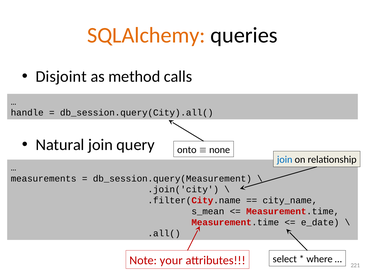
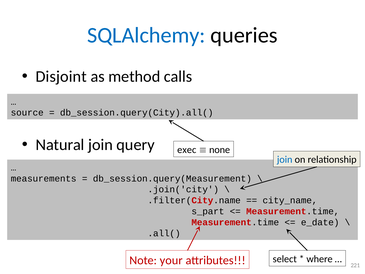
SQLAlchemy colour: orange -> blue (146, 35)
handle: handle -> source (27, 113)
onto: onto -> exec (187, 150)
s_mean: s_mean -> s_part (208, 211)
